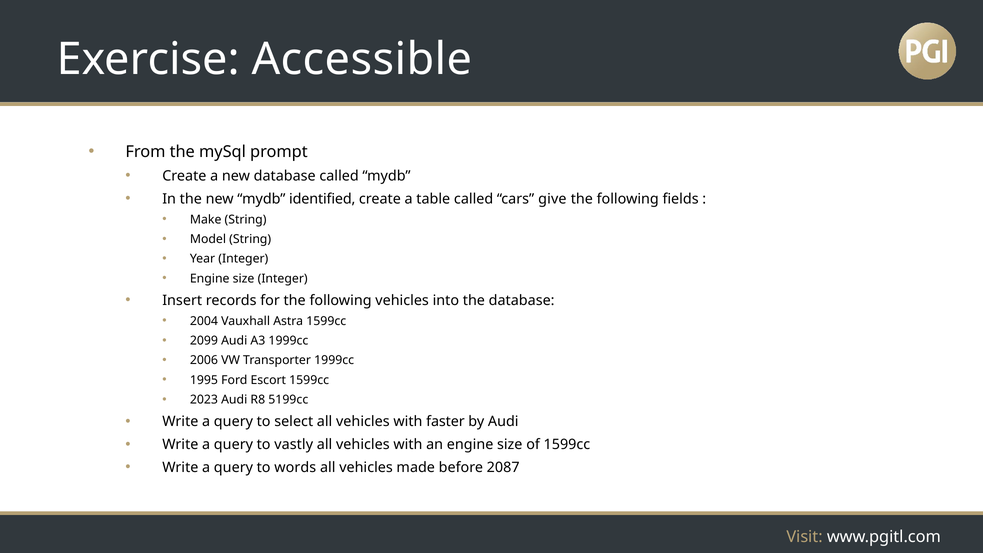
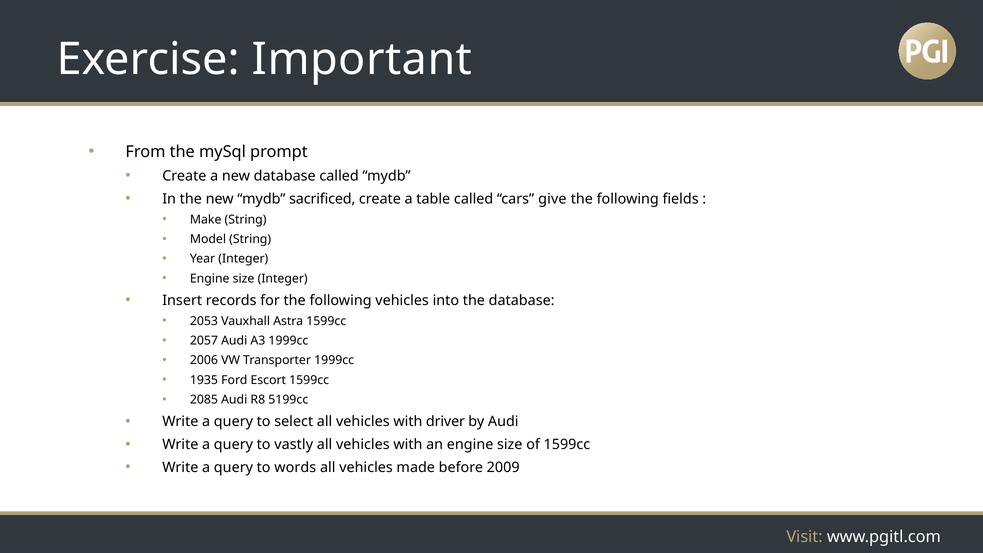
Accessible: Accessible -> Important (362, 59)
identified: identified -> sacrificed (322, 199)
2004: 2004 -> 2053 (204, 321)
2099: 2099 -> 2057 (204, 341)
1995: 1995 -> 1935 (204, 380)
2023: 2023 -> 2085 (204, 400)
faster: faster -> driver (445, 422)
2087: 2087 -> 2009 (503, 467)
